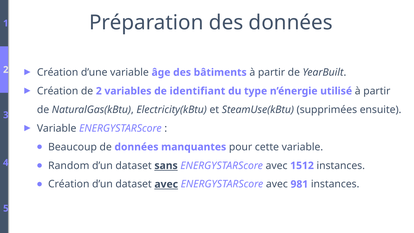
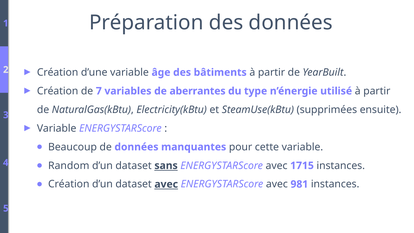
de 2: 2 -> 7 (99, 91)
identifiant: identifiant -> aberrantes (198, 91)
1512: 1512 -> 1715 (302, 166)
